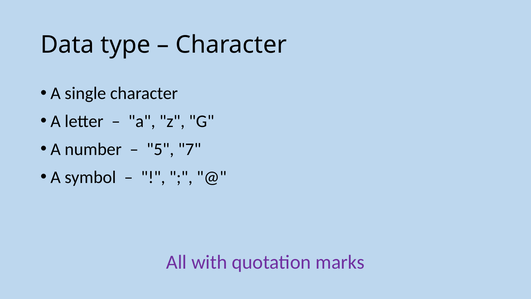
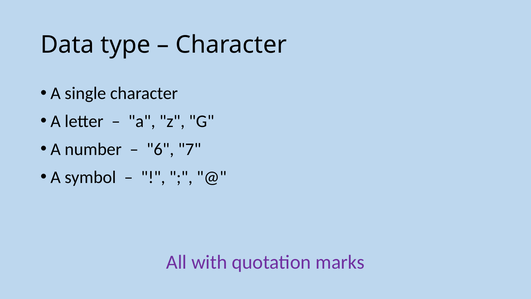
5: 5 -> 6 (160, 149)
